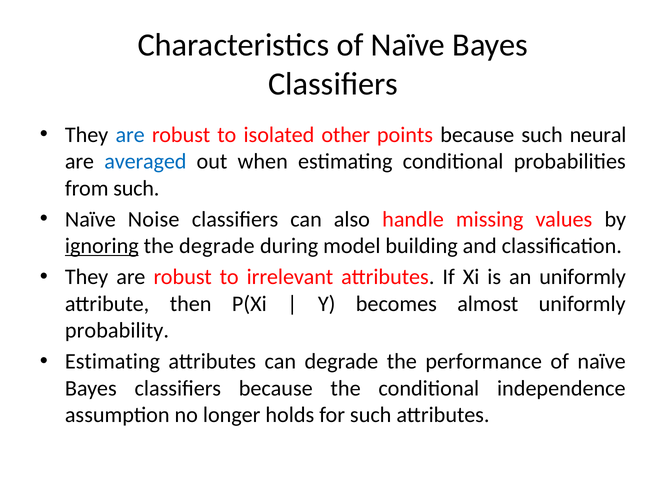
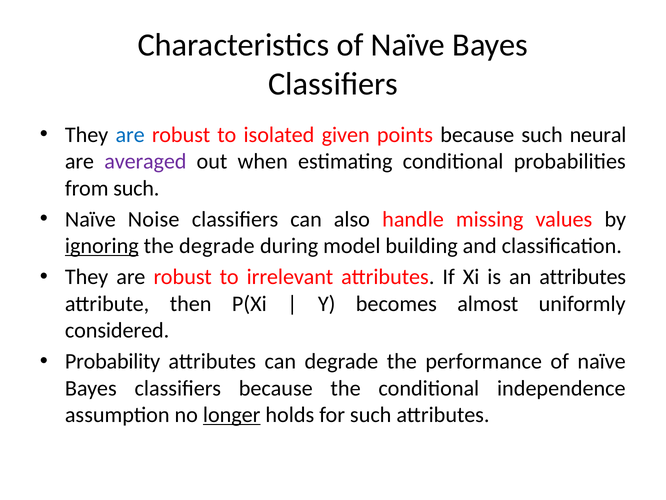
other: other -> given (346, 135)
averaged colour: blue -> purple (145, 161)
an uniformly: uniformly -> attributes (583, 277)
probability: probability -> considered (117, 330)
Estimating: Estimating -> Probability (113, 361)
longer underline: none -> present (232, 414)
